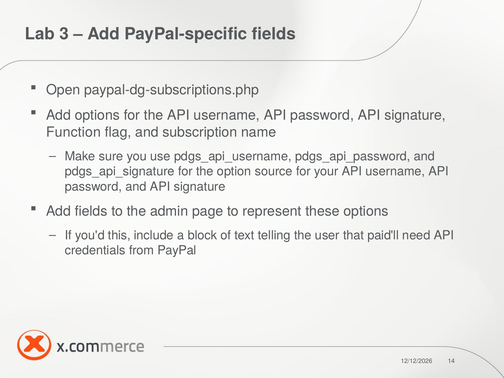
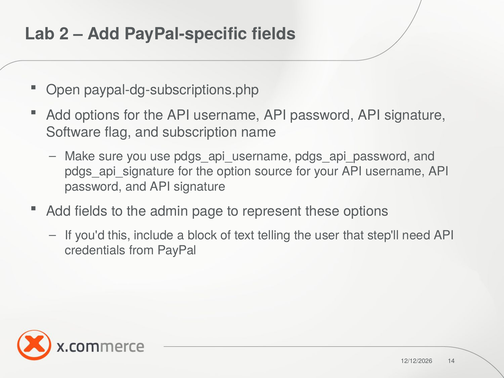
3: 3 -> 2 (64, 34)
Function: Function -> Software (74, 132)
paid'll: paid'll -> step'll (383, 235)
